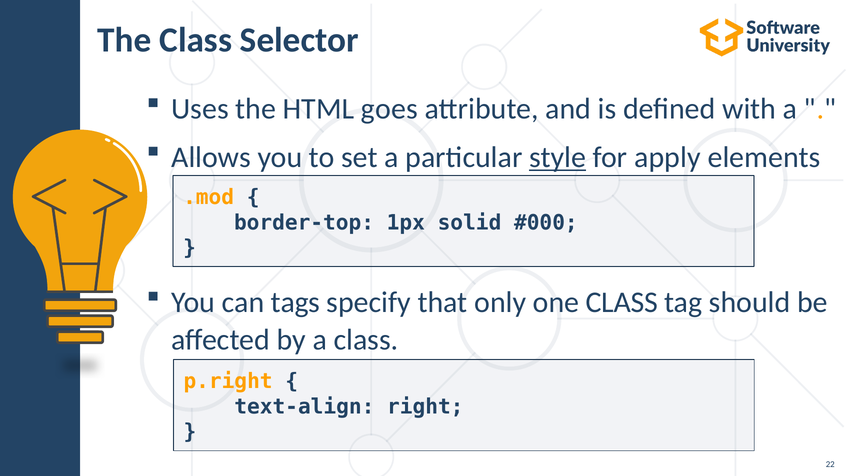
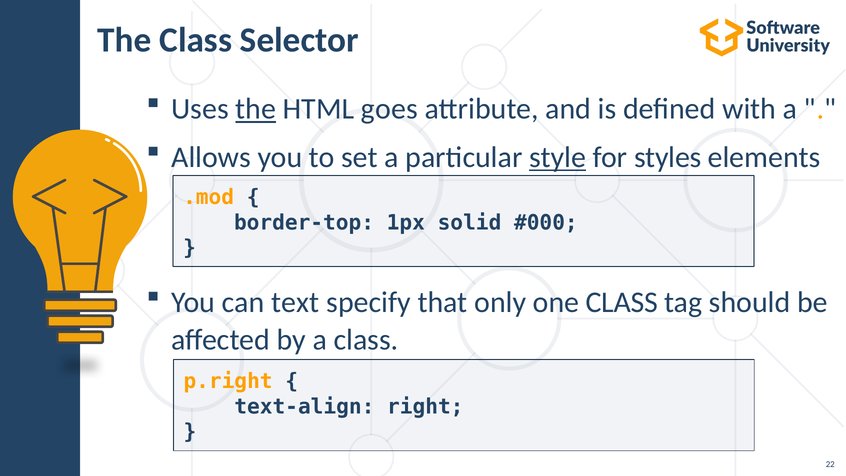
the underline: none -> present (256, 109)
apply: apply -> styles (668, 157)
tags: tags -> text (295, 302)
